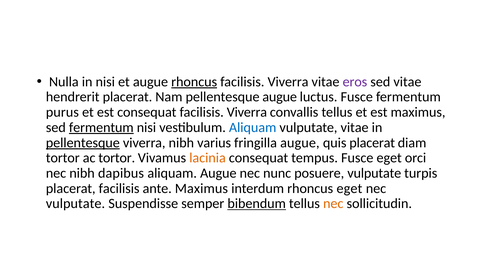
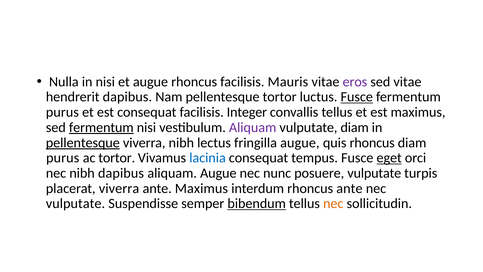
rhoncus underline: present -> none (194, 82)
Viverra: Viverra -> Mauris (288, 82)
hendrerit placerat: placerat -> dapibus (127, 97)
pellentesque augue: augue -> tortor (280, 97)
Fusce underline: none -> present (357, 97)
consequat facilisis Viverra: Viverra -> Integer (247, 112)
Aliquam colour: blue -> purple (253, 127)
vulputate vitae: vitae -> diam (355, 127)
varius: varius -> lectus (214, 143)
quis placerat: placerat -> rhoncus (372, 143)
tortor: tortor -> purus (63, 158)
lacinia colour: orange -> blue (208, 158)
eget underline: none -> present (389, 158)
placerat facilisis: facilisis -> viverra (119, 188)
rhoncus eget: eget -> ante (349, 188)
